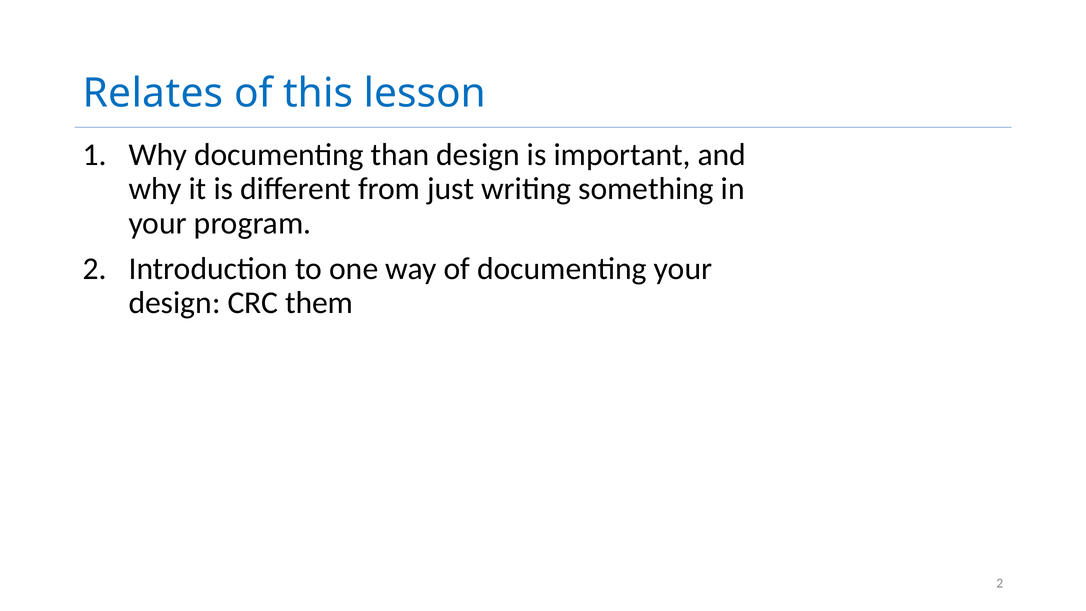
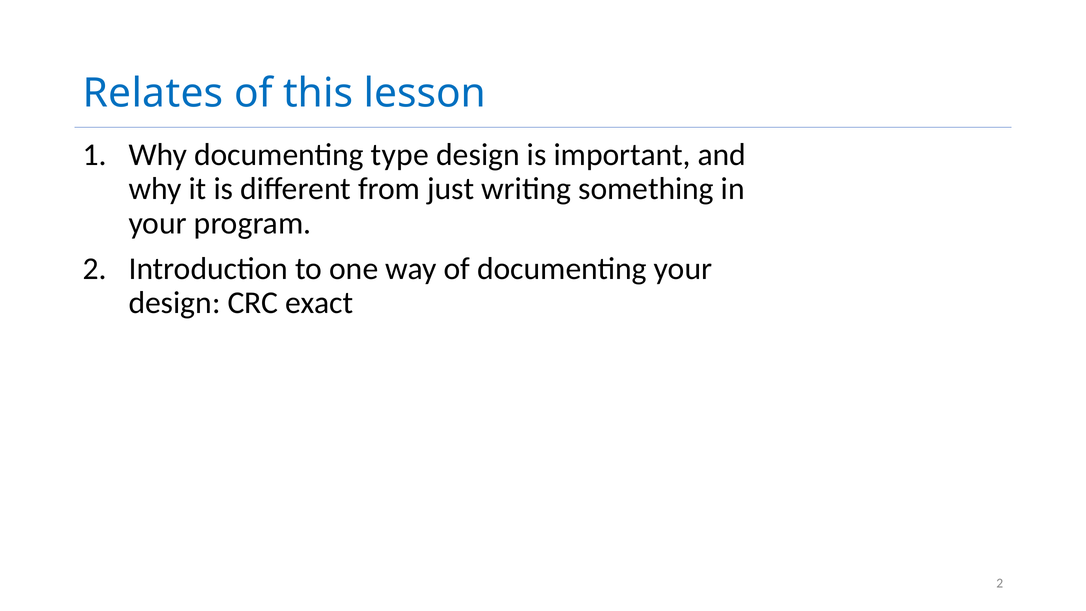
than: than -> type (400, 155)
them: them -> exact (319, 303)
